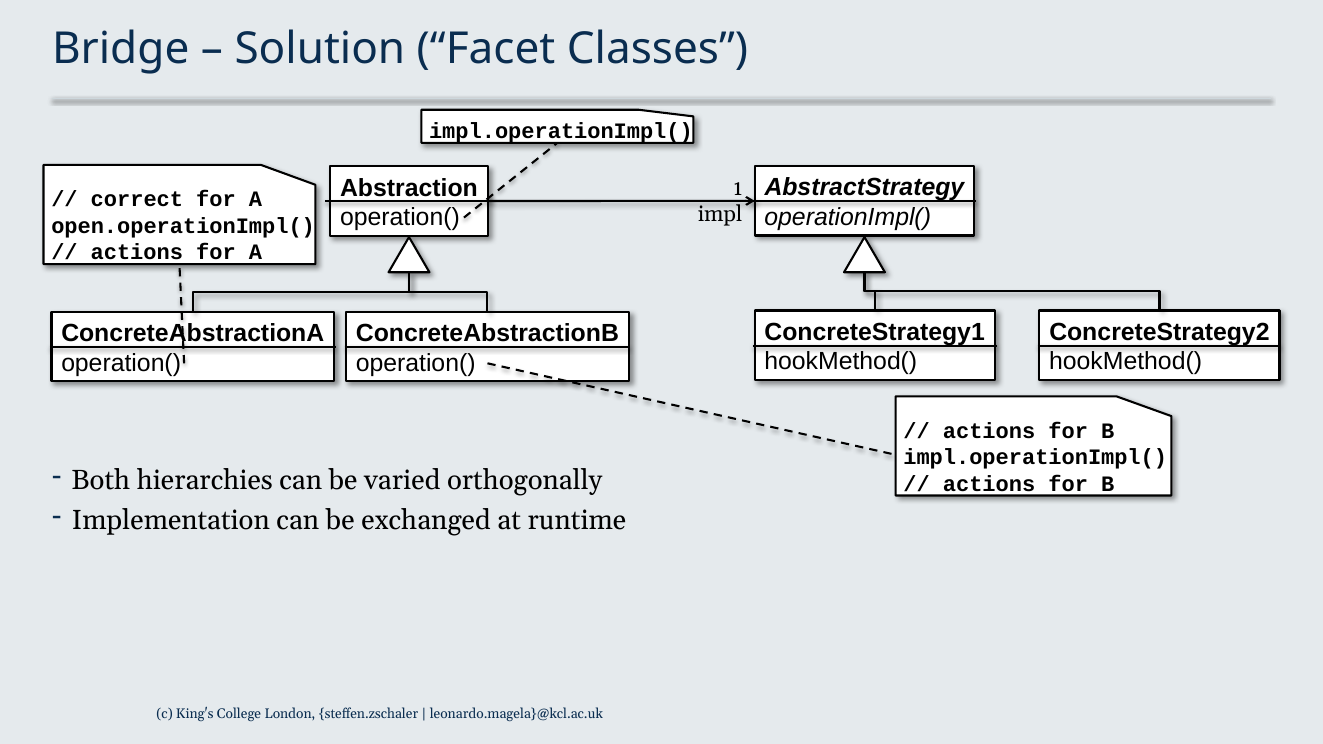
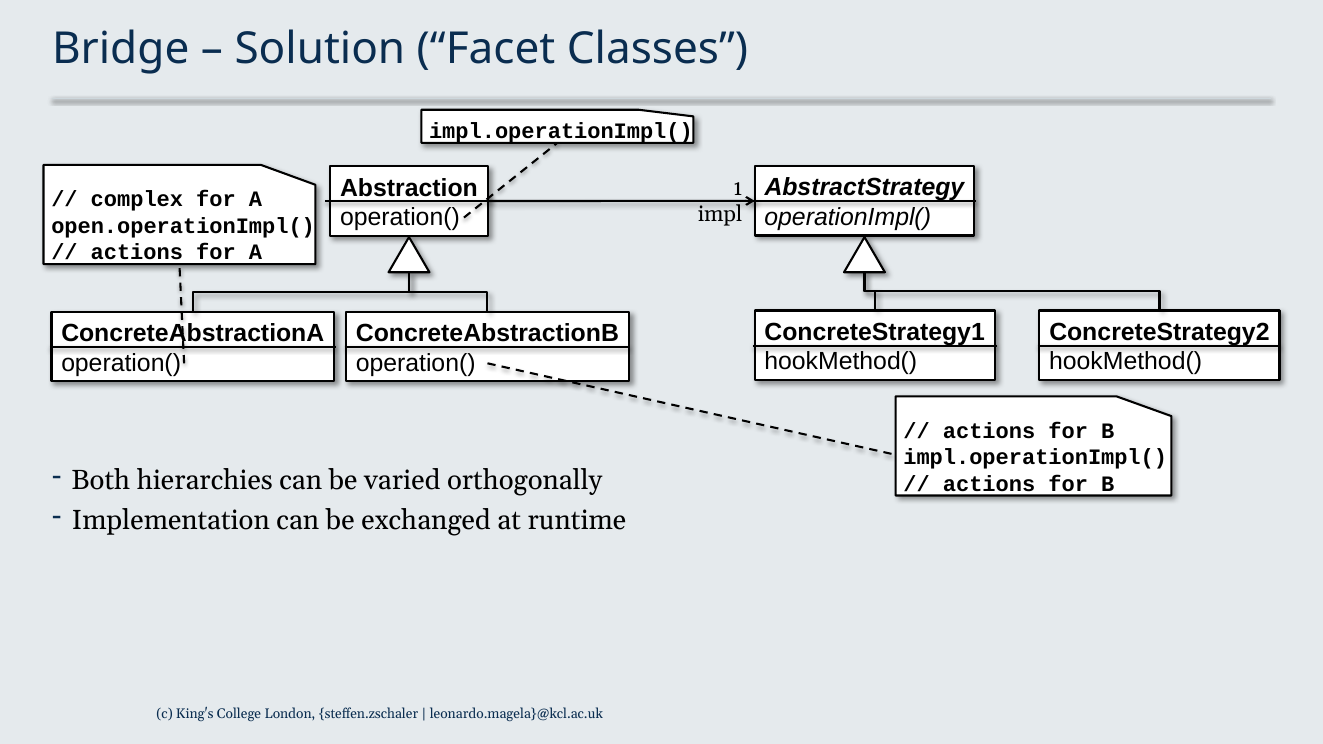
correct: correct -> complex (137, 200)
